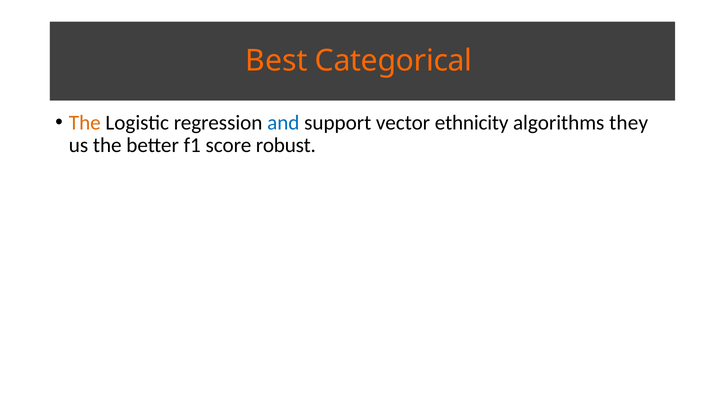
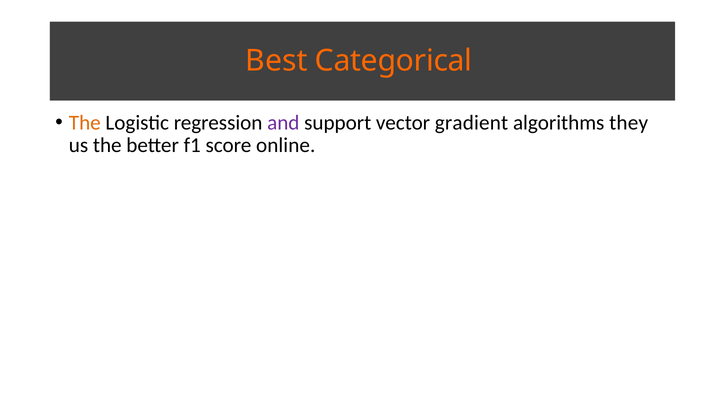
and colour: blue -> purple (283, 123)
ethnicity: ethnicity -> gradient (471, 123)
robust: robust -> online (286, 145)
